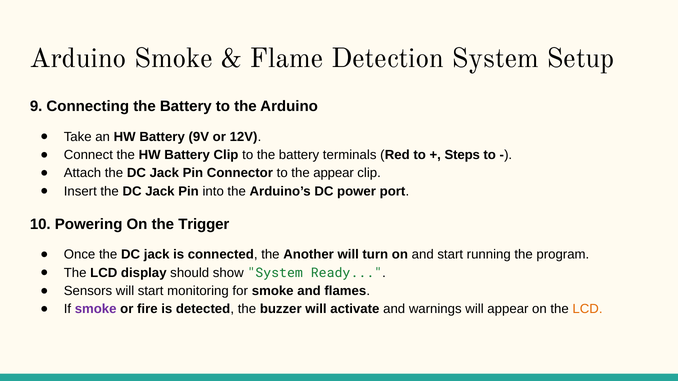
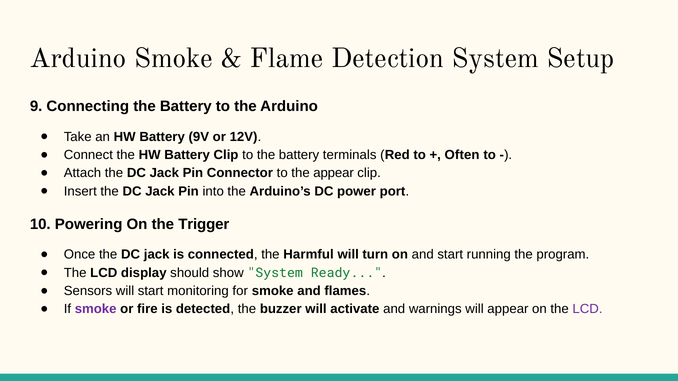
Steps: Steps -> Often (462, 155)
Another: Another -> Harmful (309, 255)
LCD colour: orange -> purple (588, 309)
